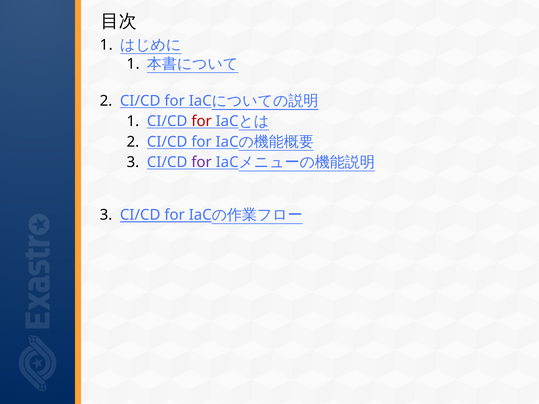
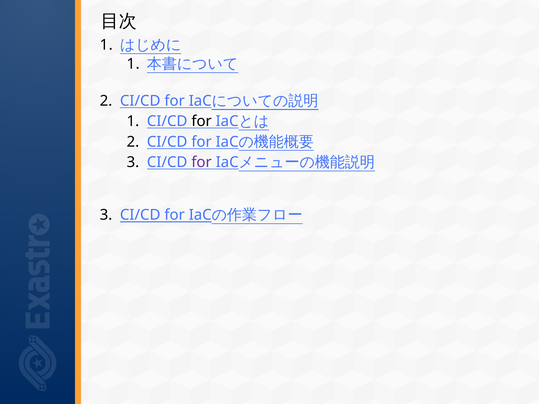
for colour: red -> black (202, 121)
